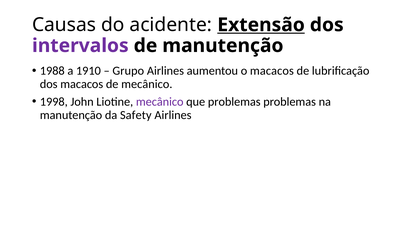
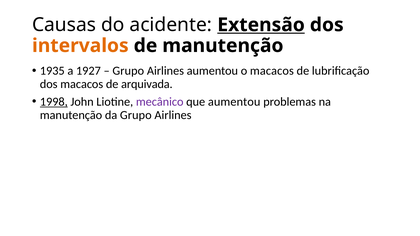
intervalos colour: purple -> orange (80, 46)
1988: 1988 -> 1935 (52, 71)
1910: 1910 -> 1927 (88, 71)
de mecânico: mecânico -> arquivada (147, 84)
1998 underline: none -> present (54, 102)
que problemas: problemas -> aumentou (234, 102)
da Safety: Safety -> Grupo (136, 115)
